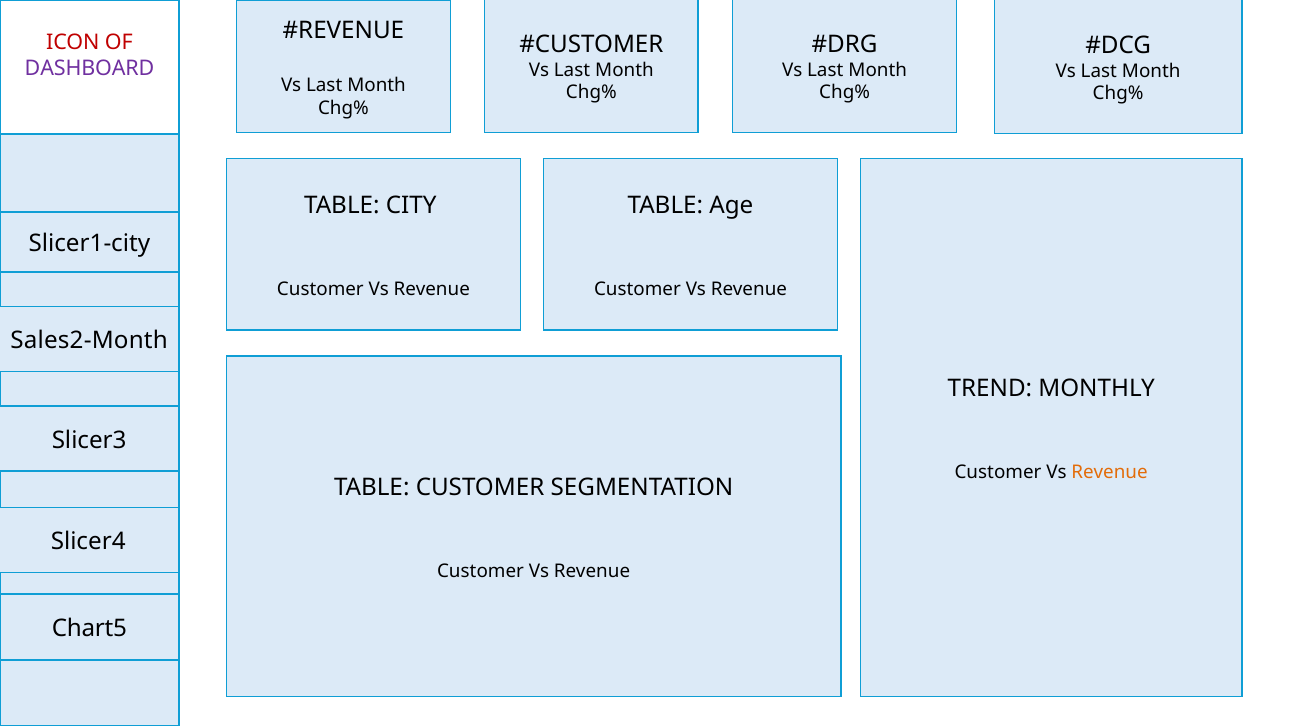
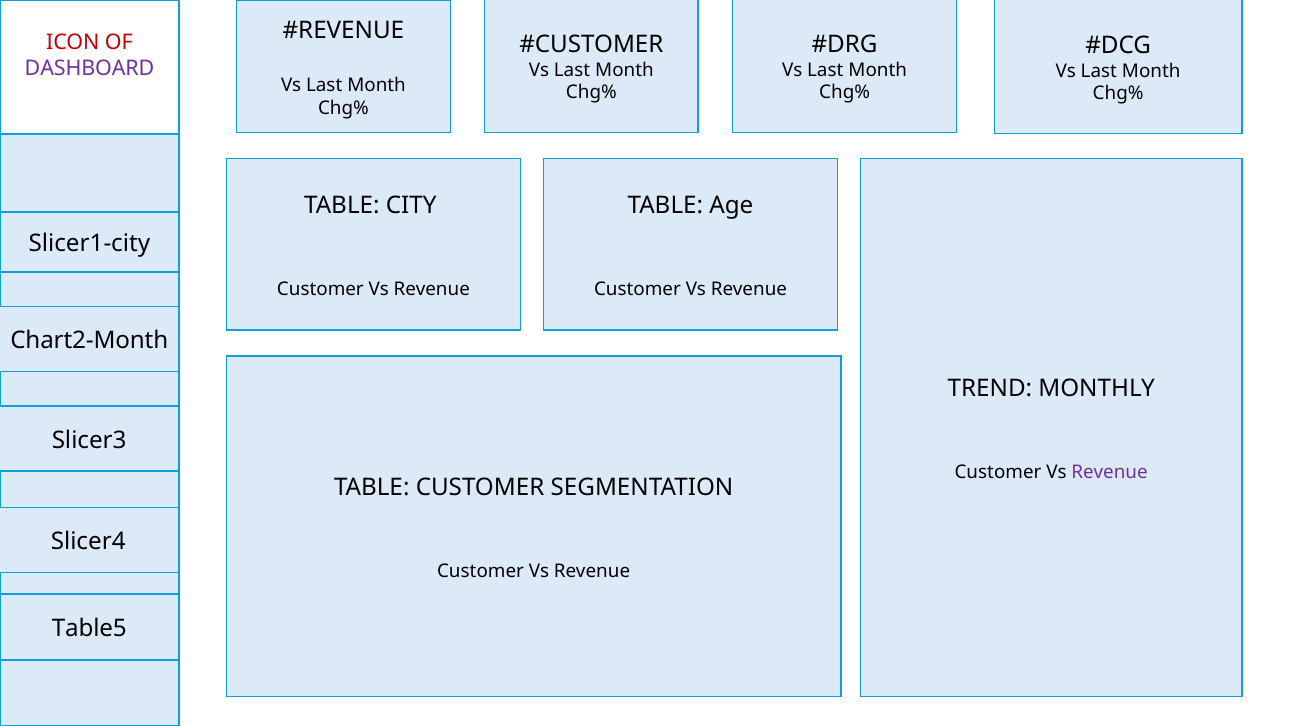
Sales2-Month: Sales2-Month -> Chart2-Month (89, 341)
Revenue colour: orange -> purple (1110, 472)
Chart5: Chart5 -> Table5 (89, 629)
